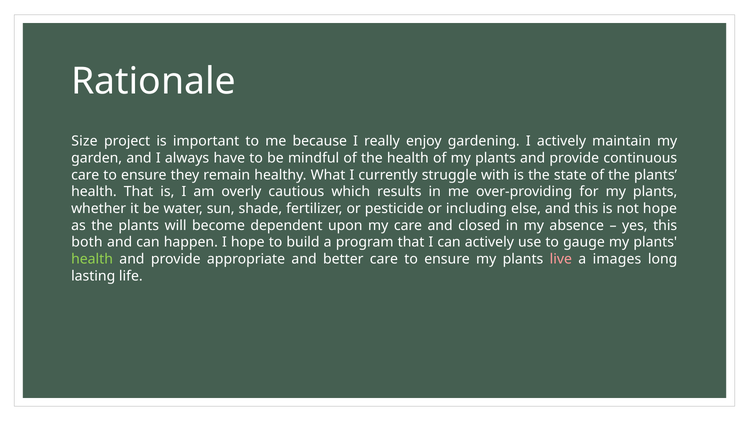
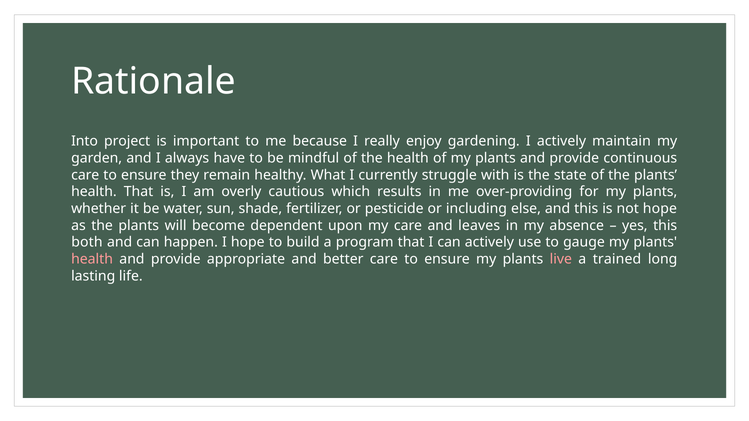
Size: Size -> Into (85, 141)
closed: closed -> leaves (479, 226)
health colour: light green -> pink (92, 259)
images: images -> trained (617, 259)
